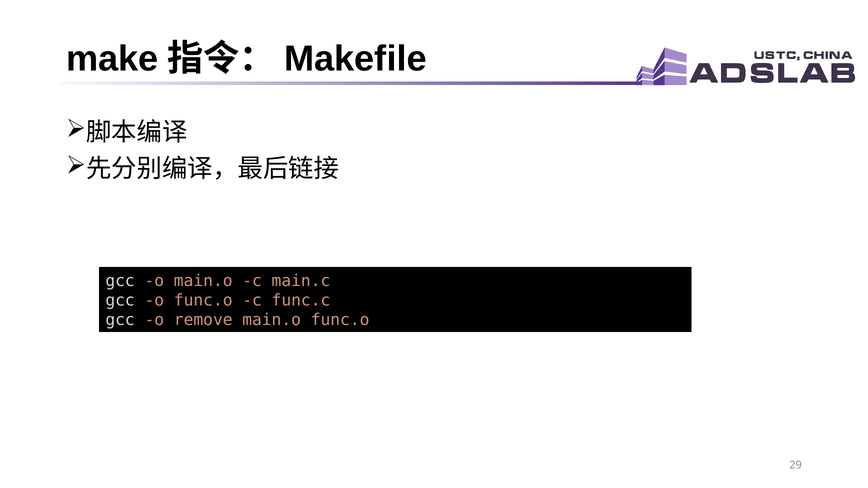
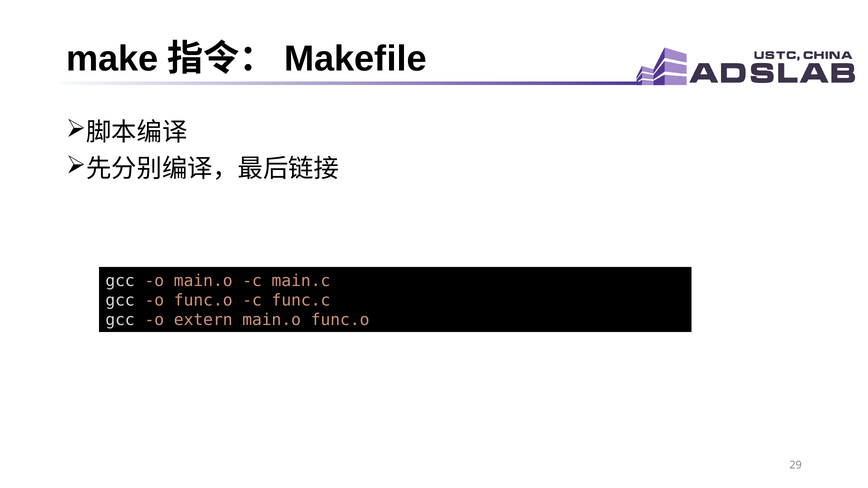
remove: remove -> extern (203, 320)
